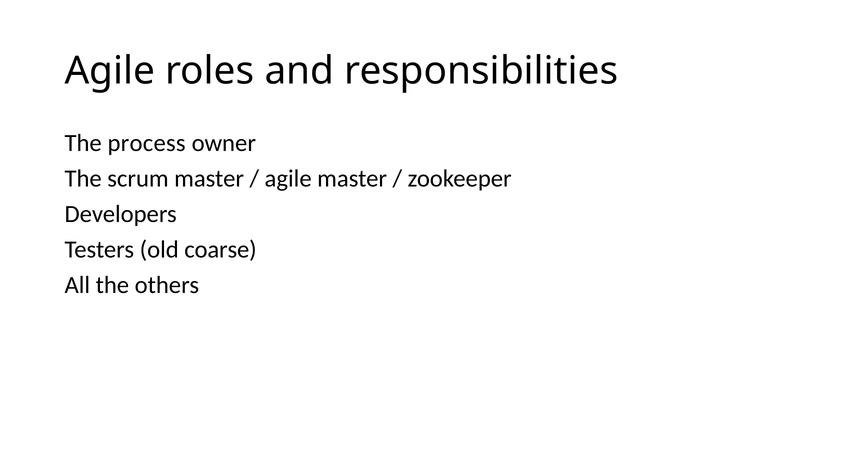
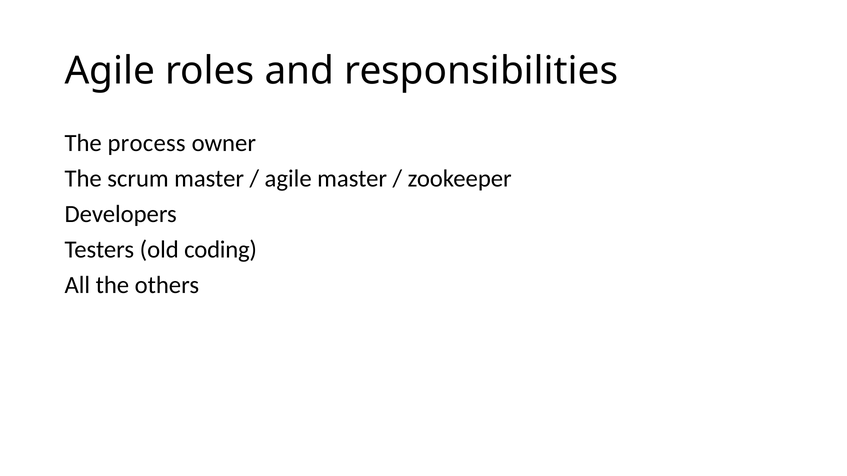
coarse: coarse -> coding (221, 250)
